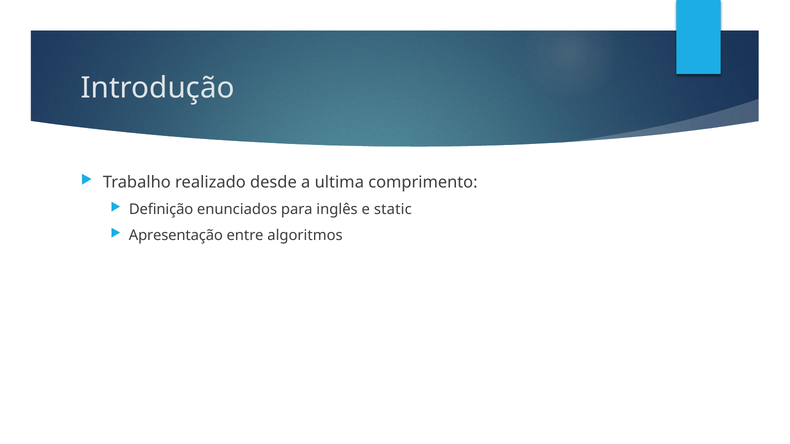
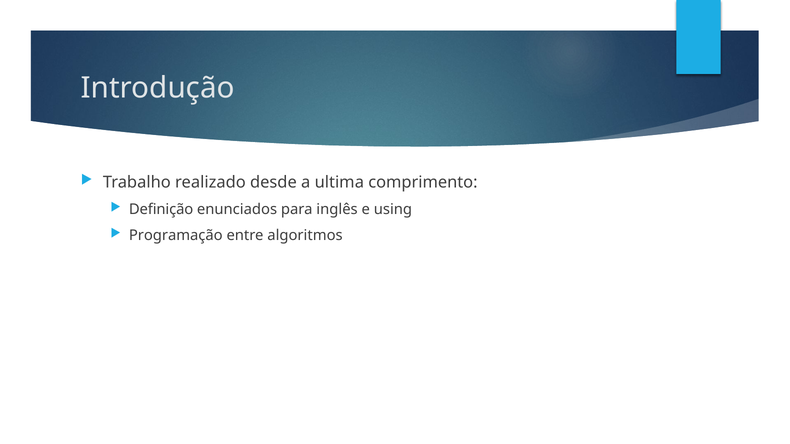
static: static -> using (393, 210)
Apresentação: Apresentação -> Programação (176, 236)
